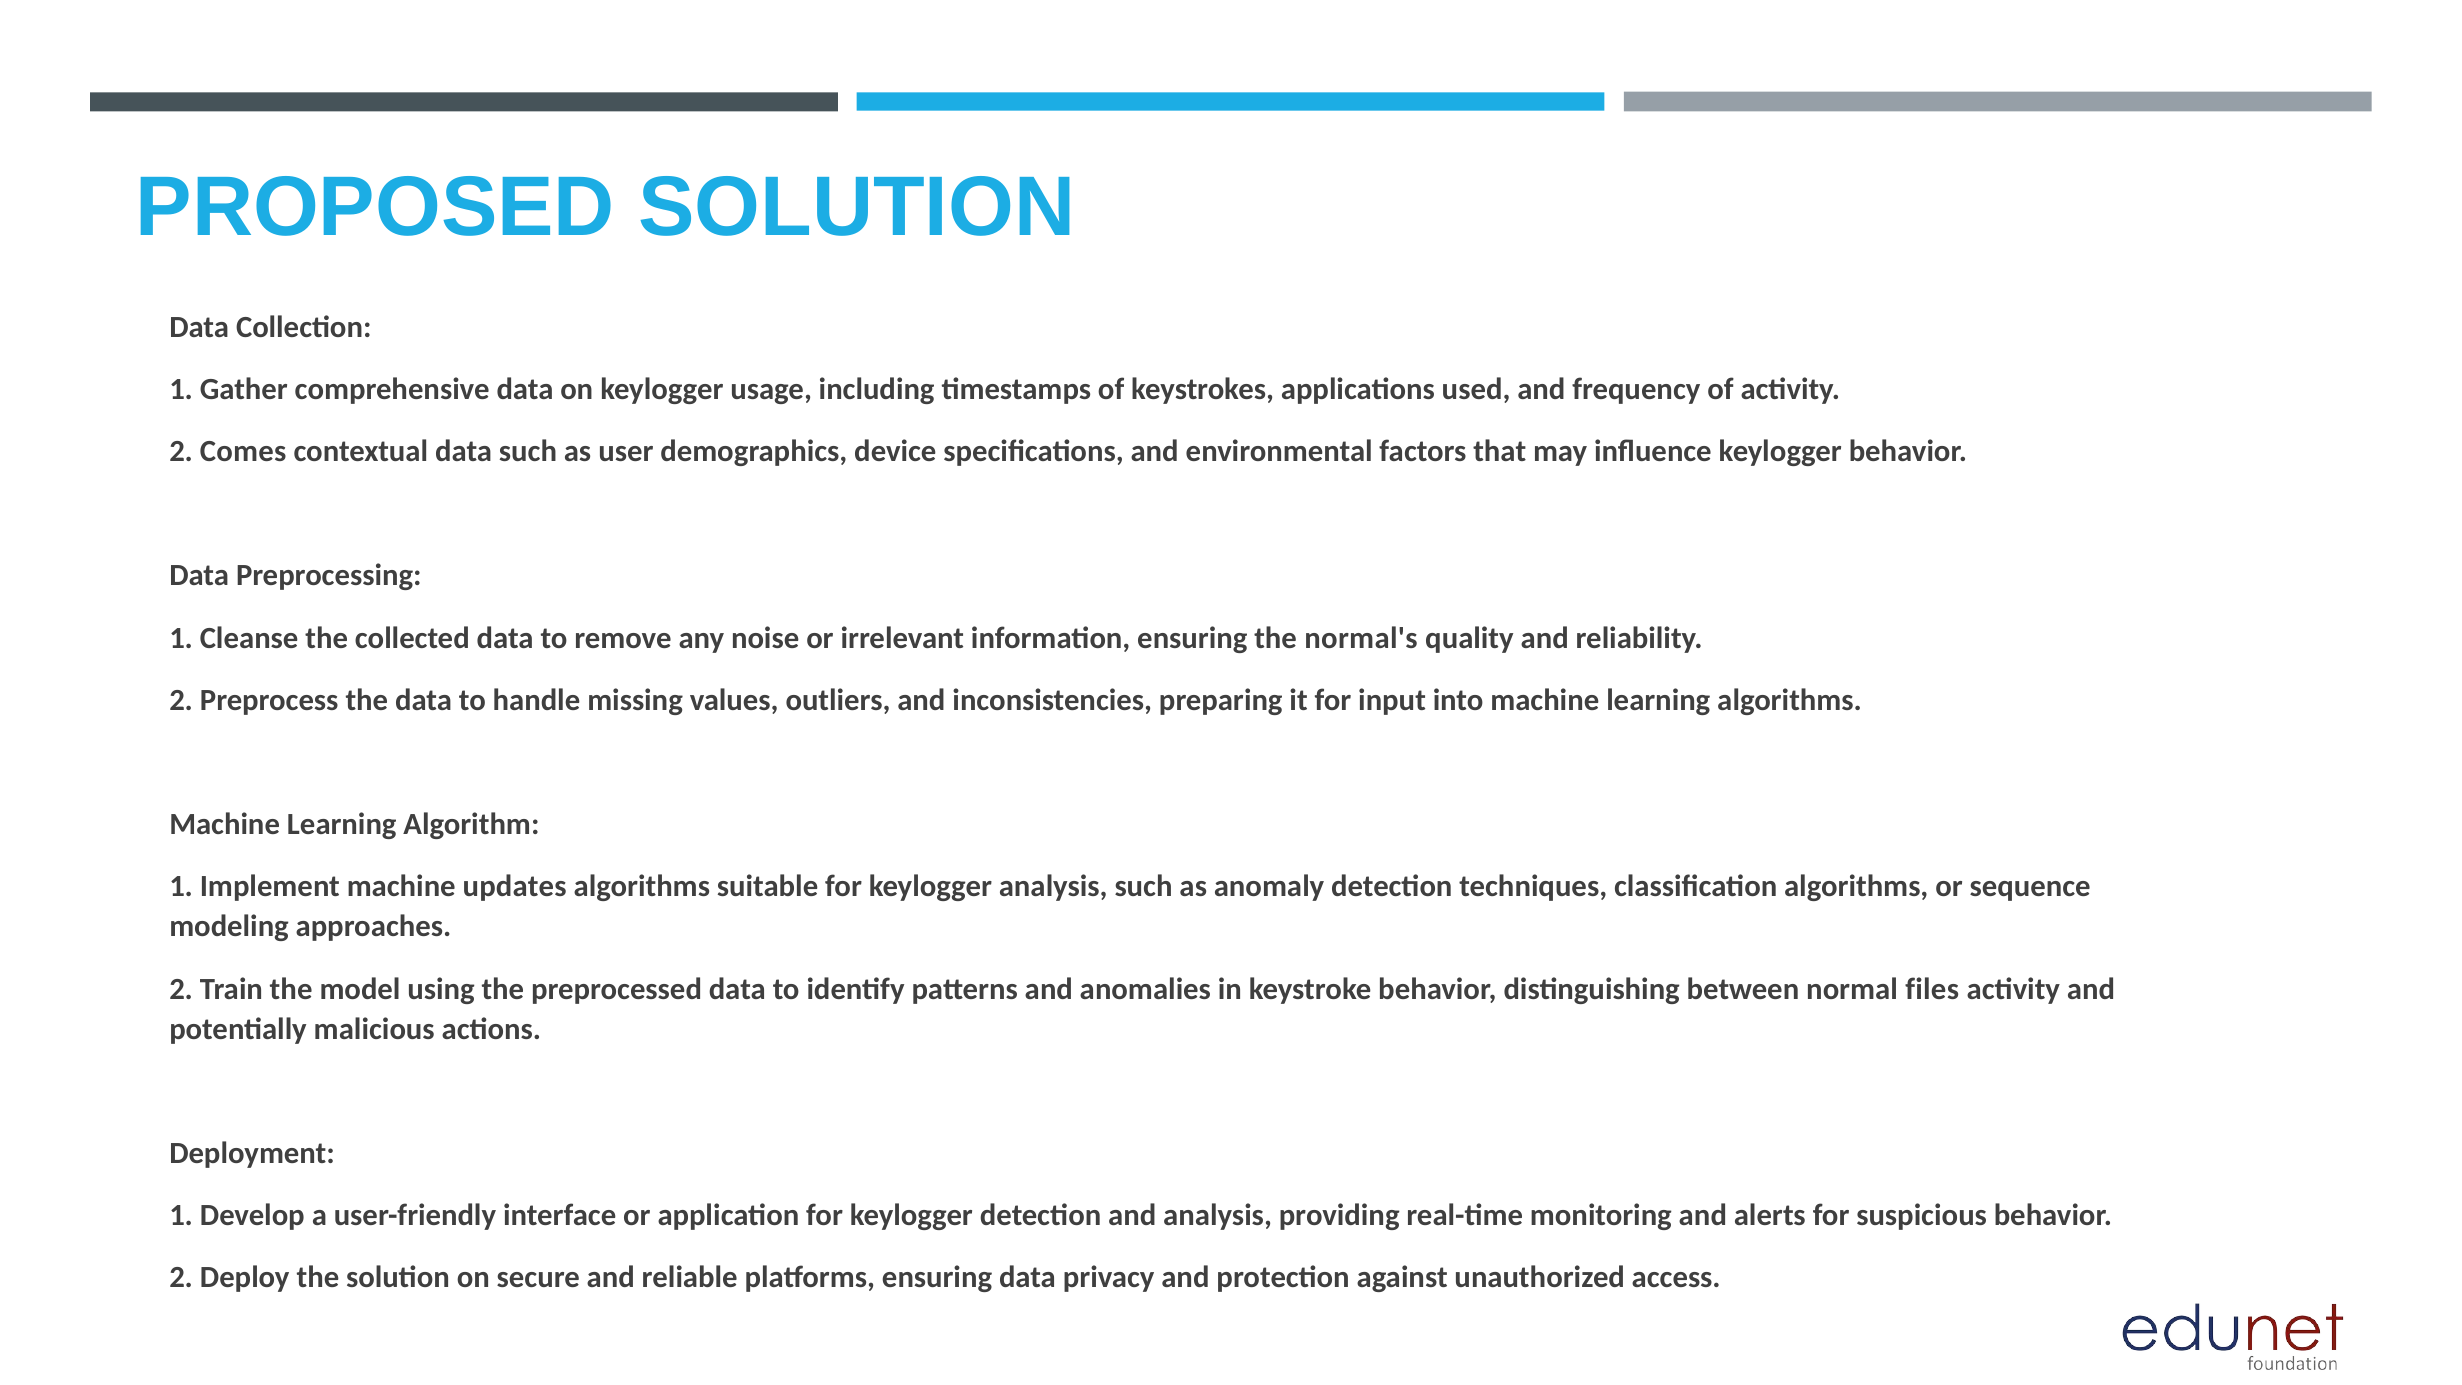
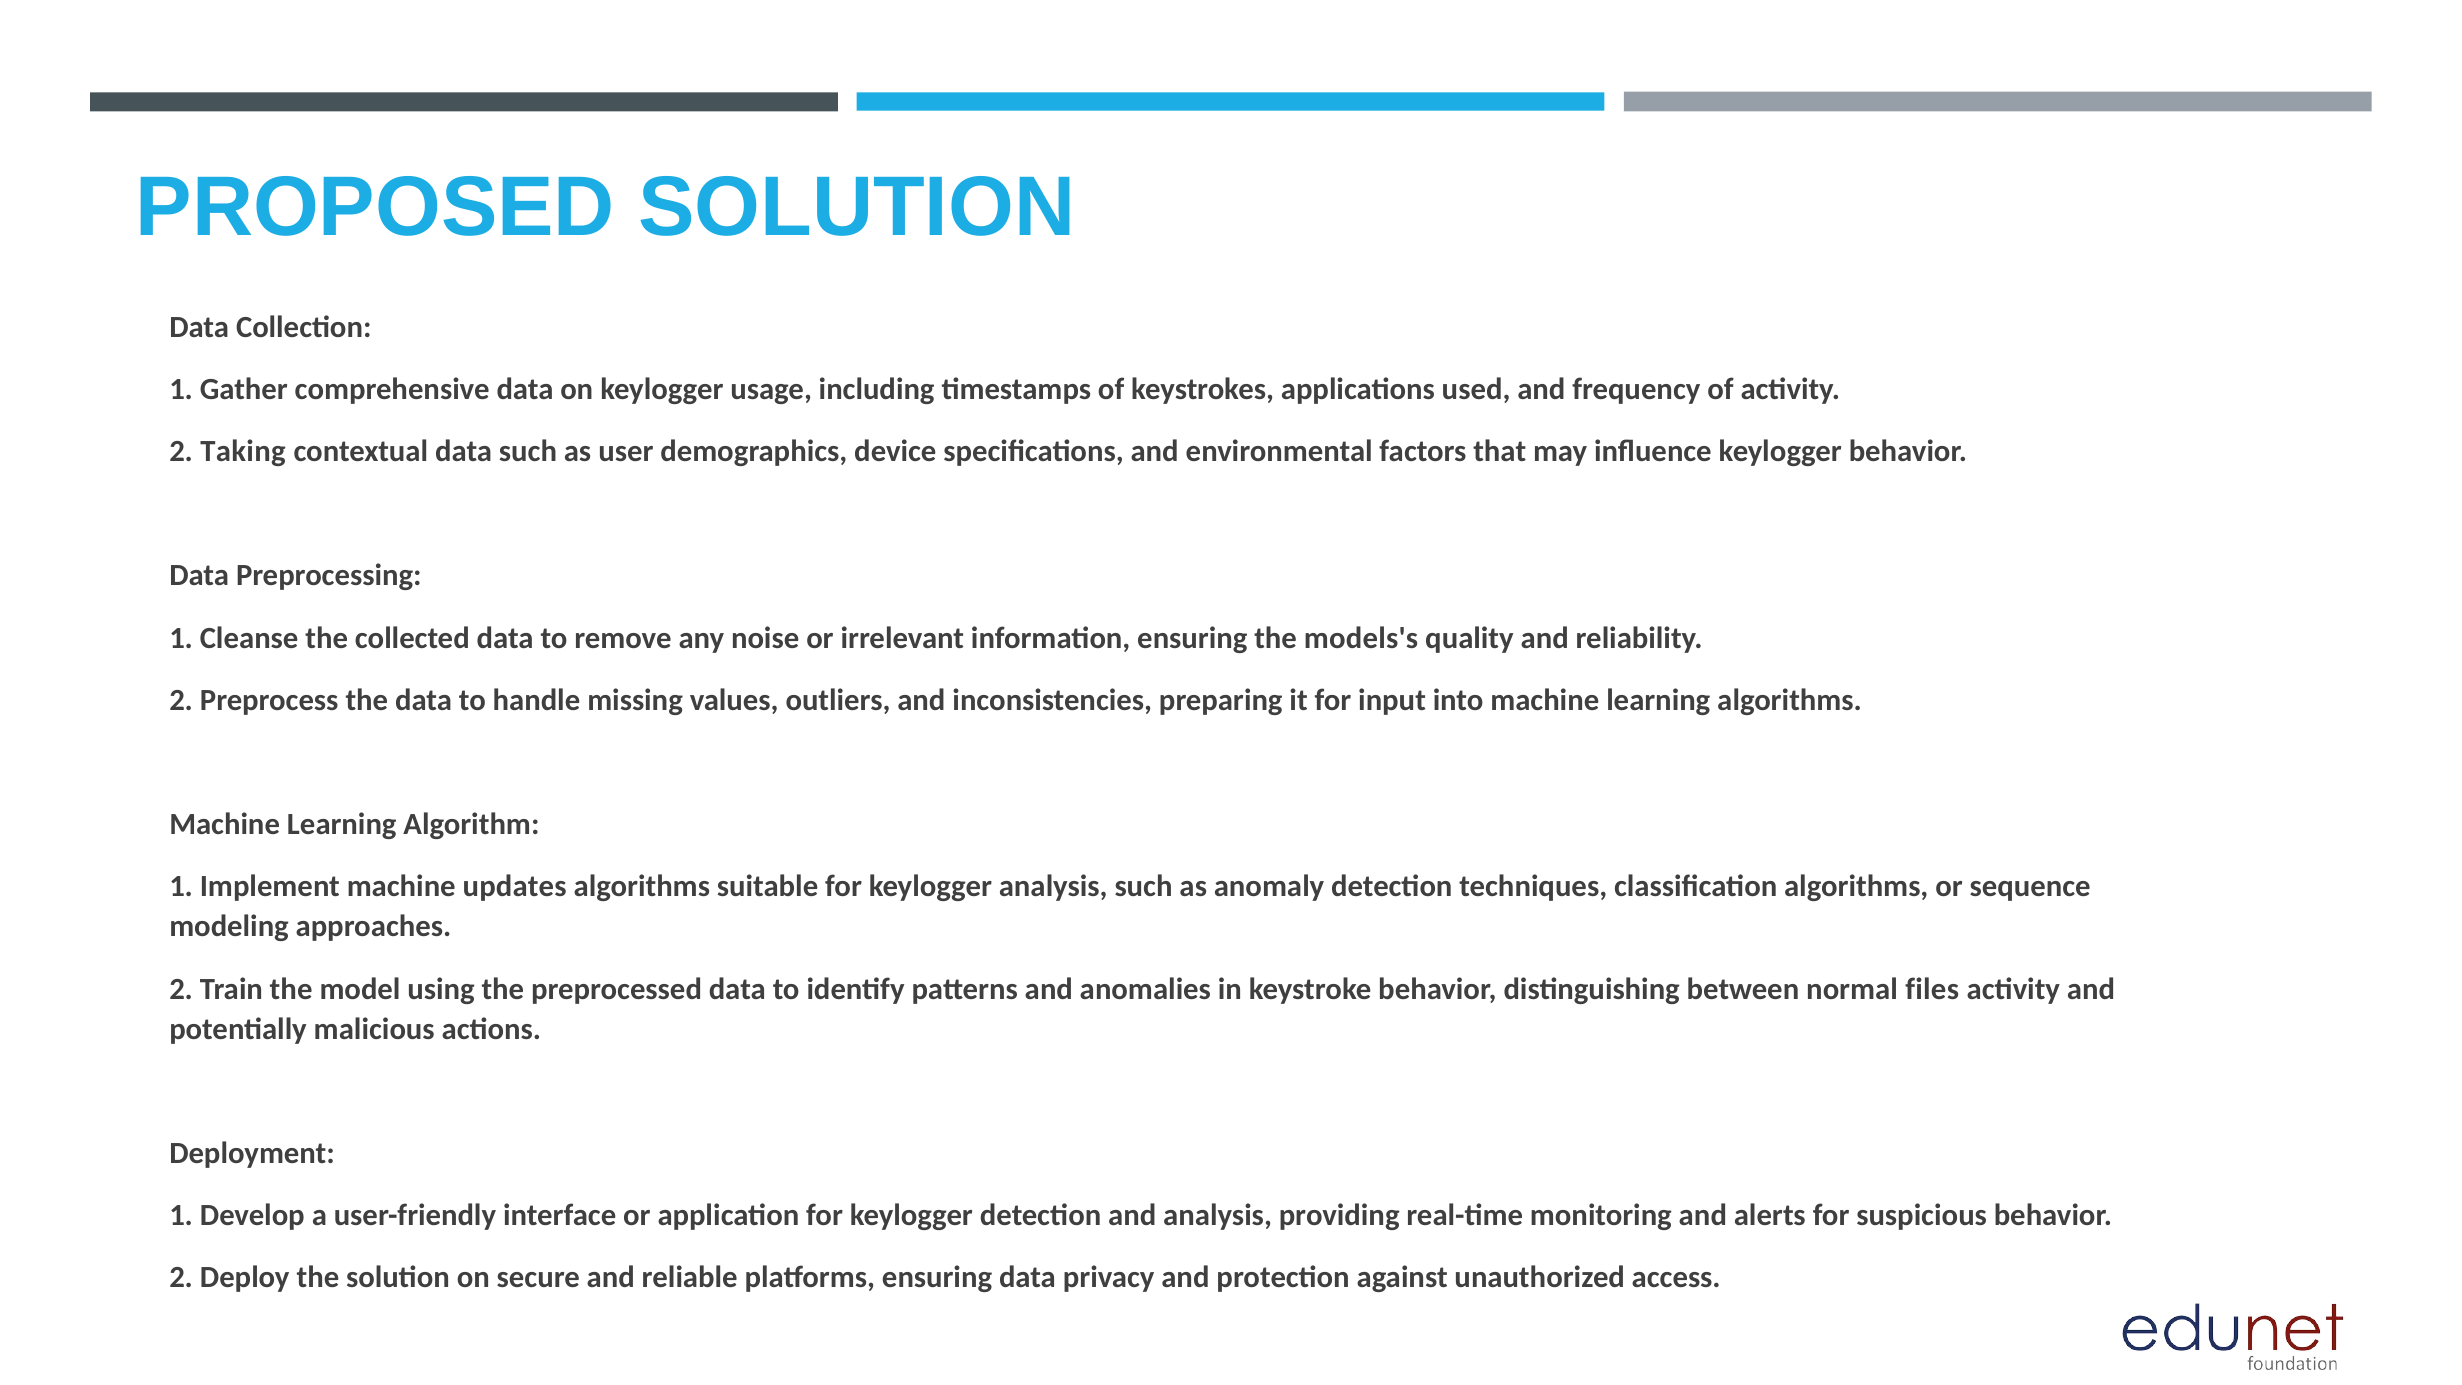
Comes: Comes -> Taking (243, 452)
normal's: normal's -> models's (1361, 638)
